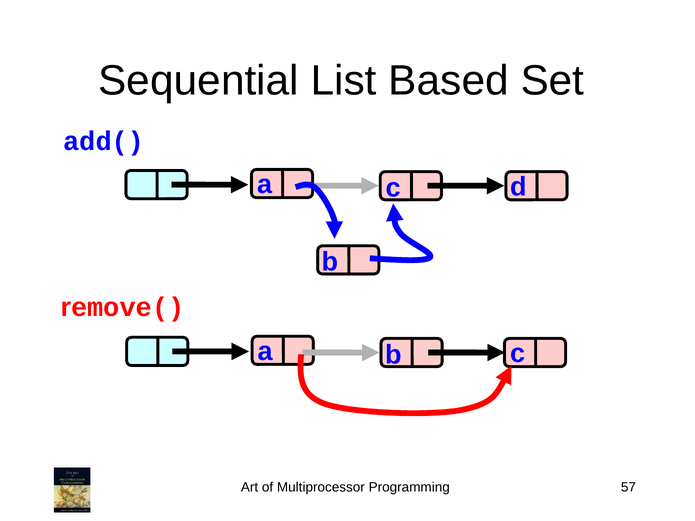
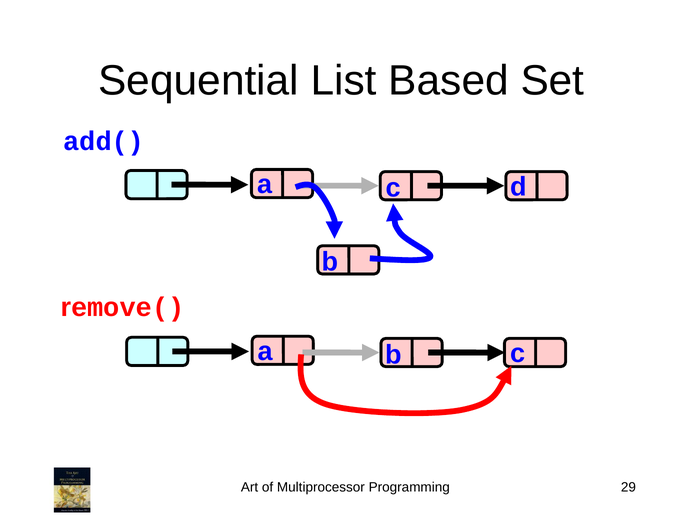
57: 57 -> 29 (628, 487)
